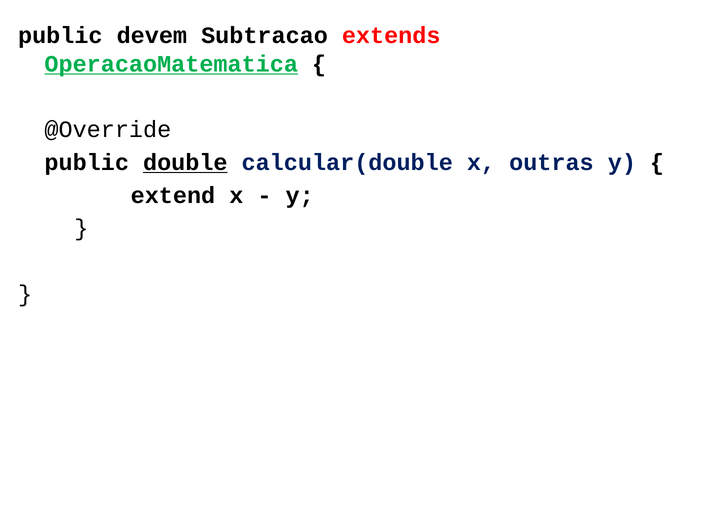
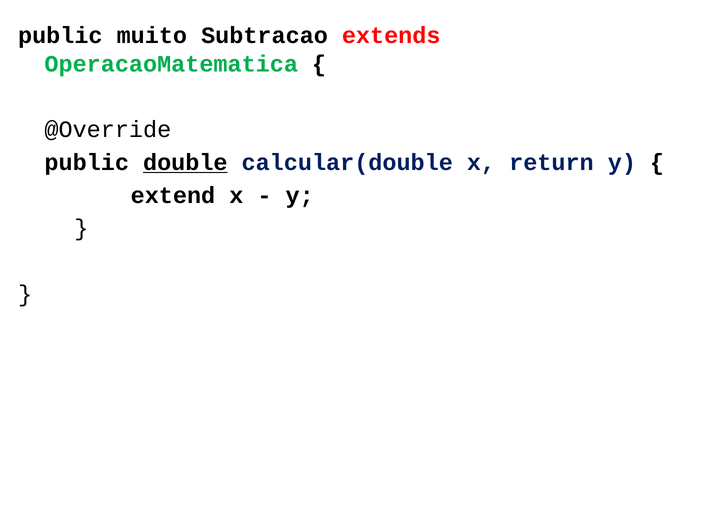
devem: devem -> muito (152, 36)
OperacaoMatematica underline: present -> none (171, 64)
outras: outras -> return (551, 162)
